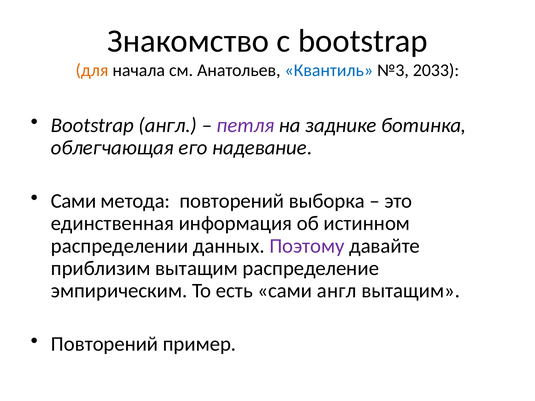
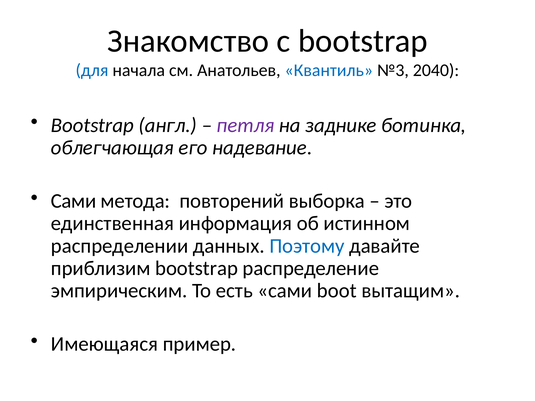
для colour: orange -> blue (92, 70)
2033: 2033 -> 2040 (436, 70)
Поэтому colour: purple -> blue (307, 246)
приблизим вытащим: вытащим -> bootstrap (197, 268)
сами англ: англ -> boot (337, 291)
Повторений: Повторений -> Имеющаяся (105, 344)
